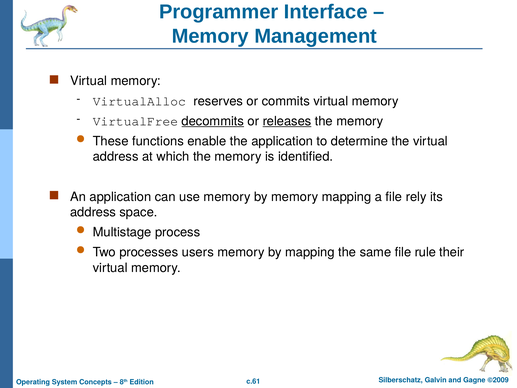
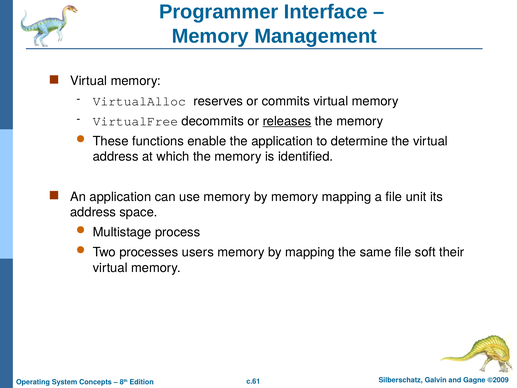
decommits underline: present -> none (213, 121)
rely: rely -> unit (416, 197)
rule: rule -> soft (425, 252)
